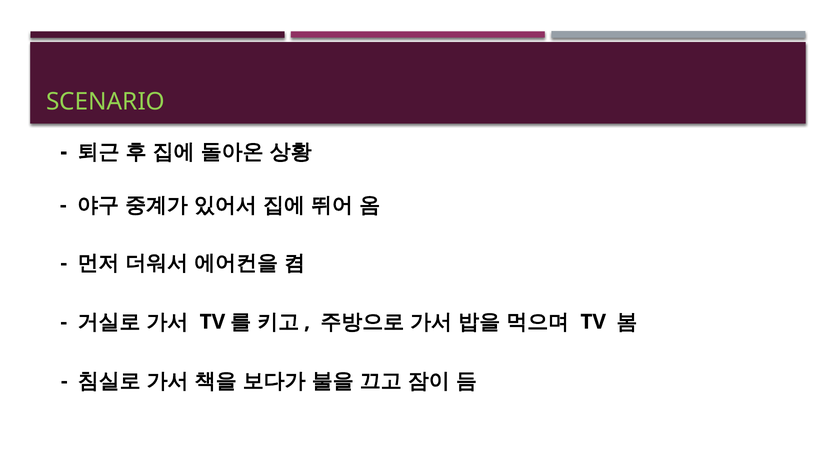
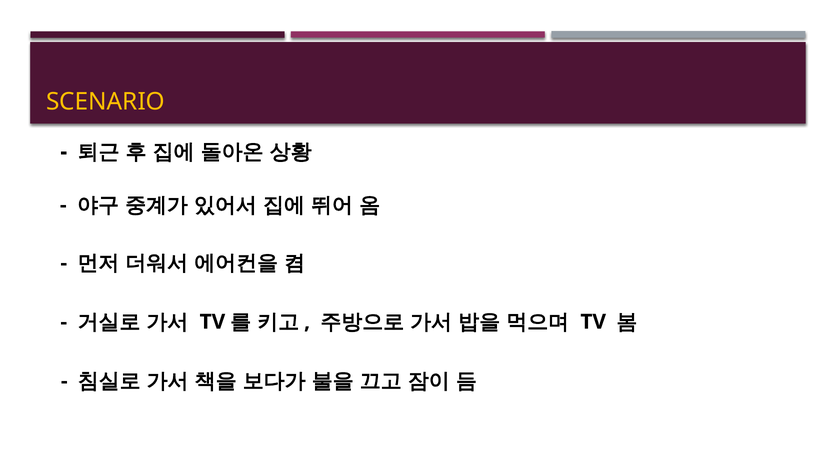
SCENARIO colour: light green -> yellow (106, 102)
